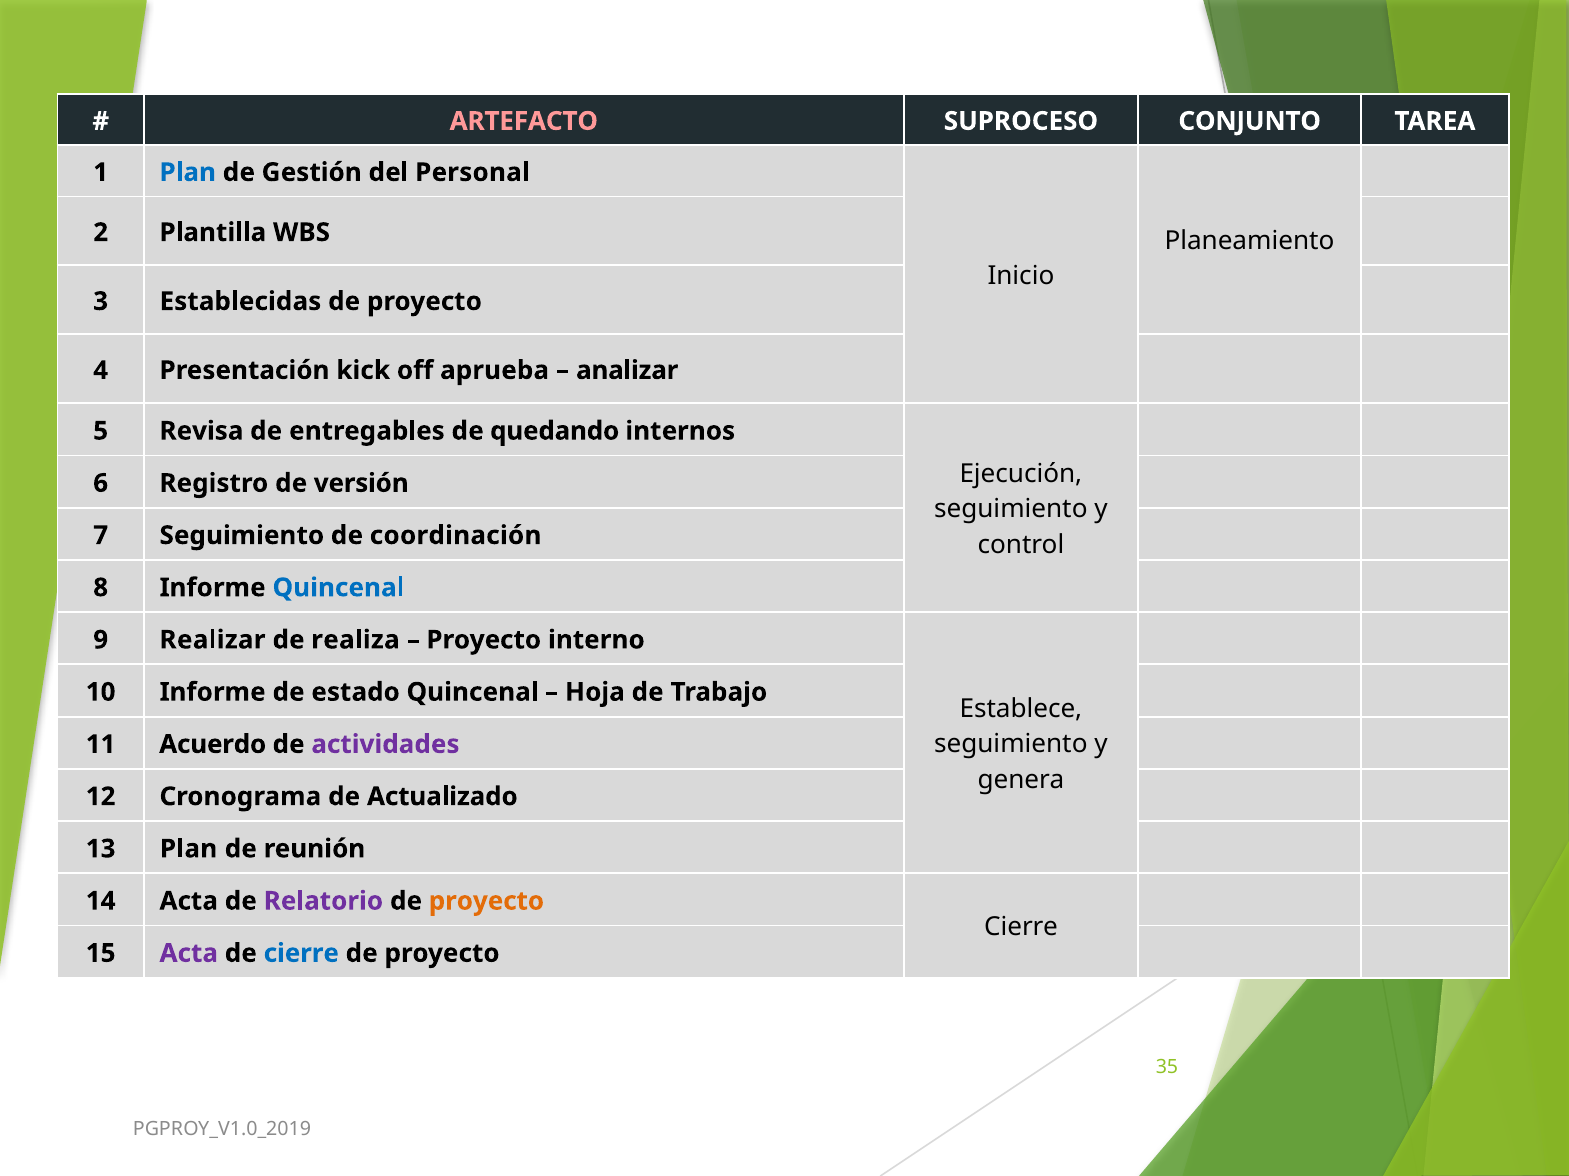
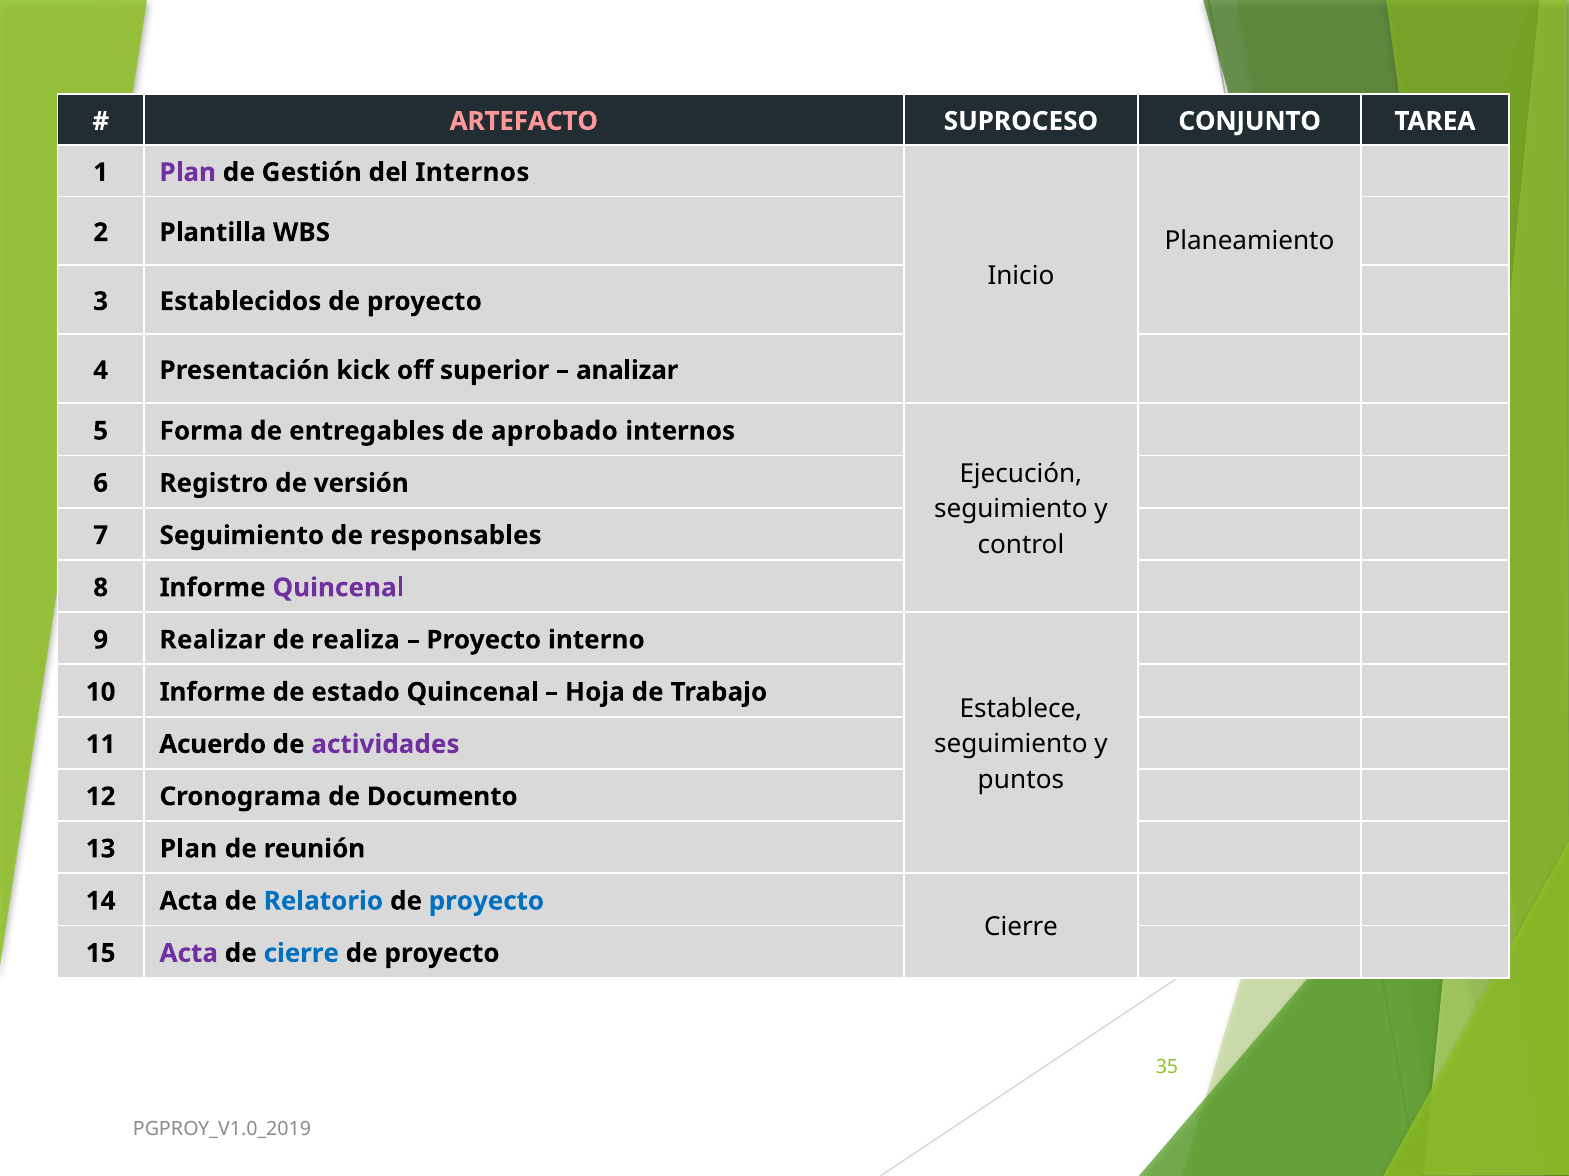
Plan colour: blue -> purple (188, 172)
del Personal: Personal -> Internos (472, 172)
Establecidas: Establecidas -> Establecidos (240, 302)
aprueba: aprueba -> superior (495, 371)
Revisa: Revisa -> Forma (201, 431)
quedando: quedando -> aprobado (554, 431)
coordinación: coordinación -> responsables (456, 536)
Quincenal colour: blue -> purple (338, 588)
genera: genera -> puntos (1021, 780)
Actualizado: Actualizado -> Documento (442, 797)
Relatorio colour: purple -> blue (323, 902)
proyecto colour: orange -> blue (486, 902)
